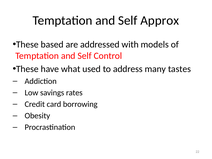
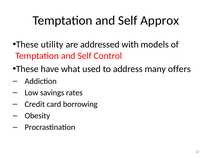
based: based -> utility (52, 44)
tastes: tastes -> offers (179, 69)
